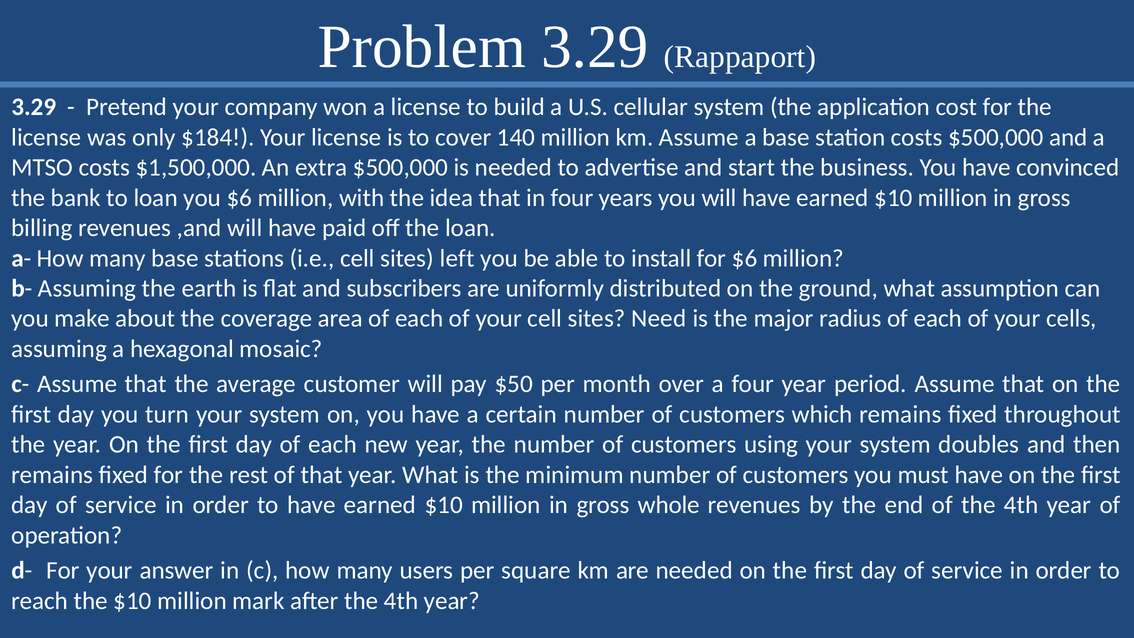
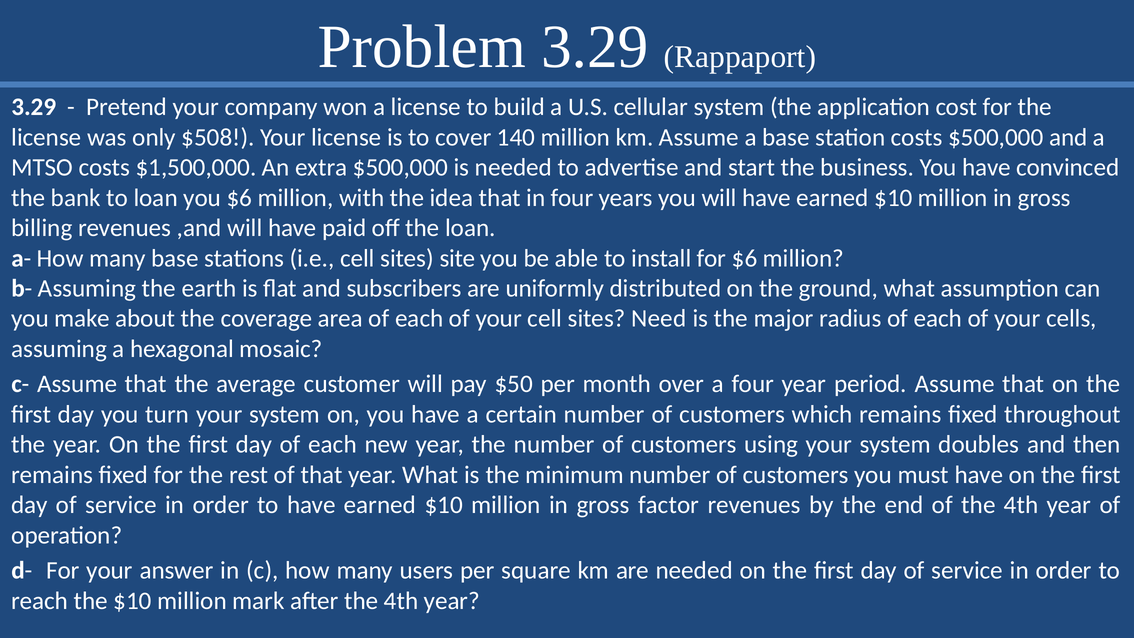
$184: $184 -> $508 (218, 137)
left: left -> site (457, 258)
whole: whole -> factor (669, 505)
